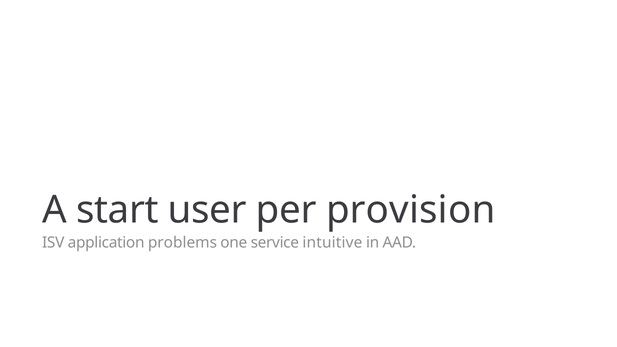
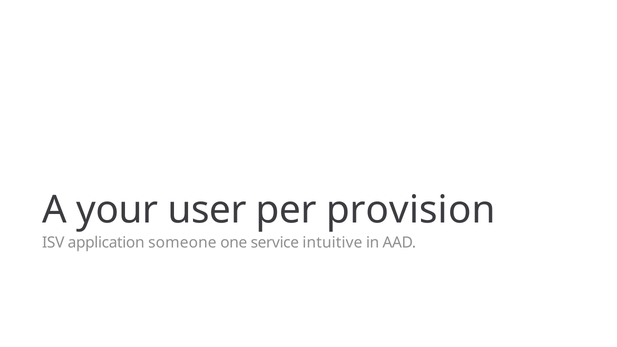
start: start -> your (117, 210)
problems: problems -> someone (182, 243)
